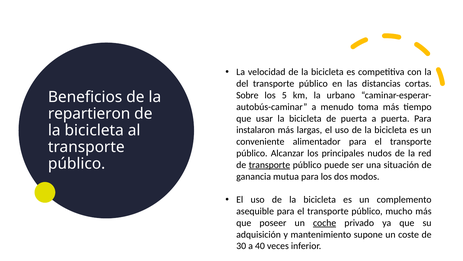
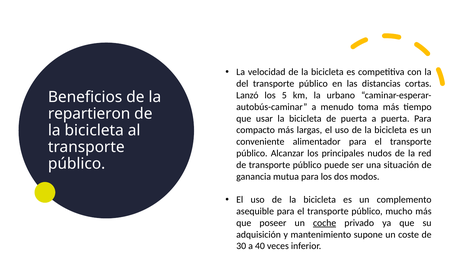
Sobre: Sobre -> Lanzó (247, 95)
instalaron: instalaron -> compacto (256, 130)
transporte underline: present -> none (269, 165)
